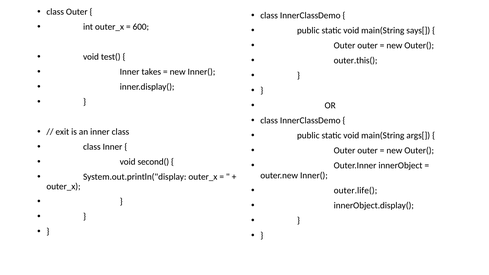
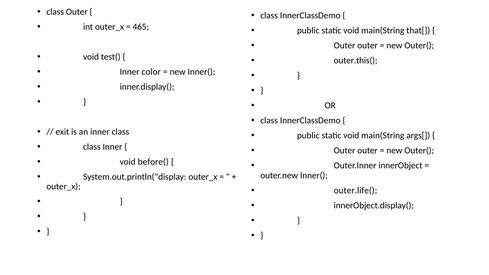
600: 600 -> 465 (141, 27)
says[: says[ -> that[ (418, 30)
takes: takes -> color (151, 72)
second(: second( -> before( (153, 162)
